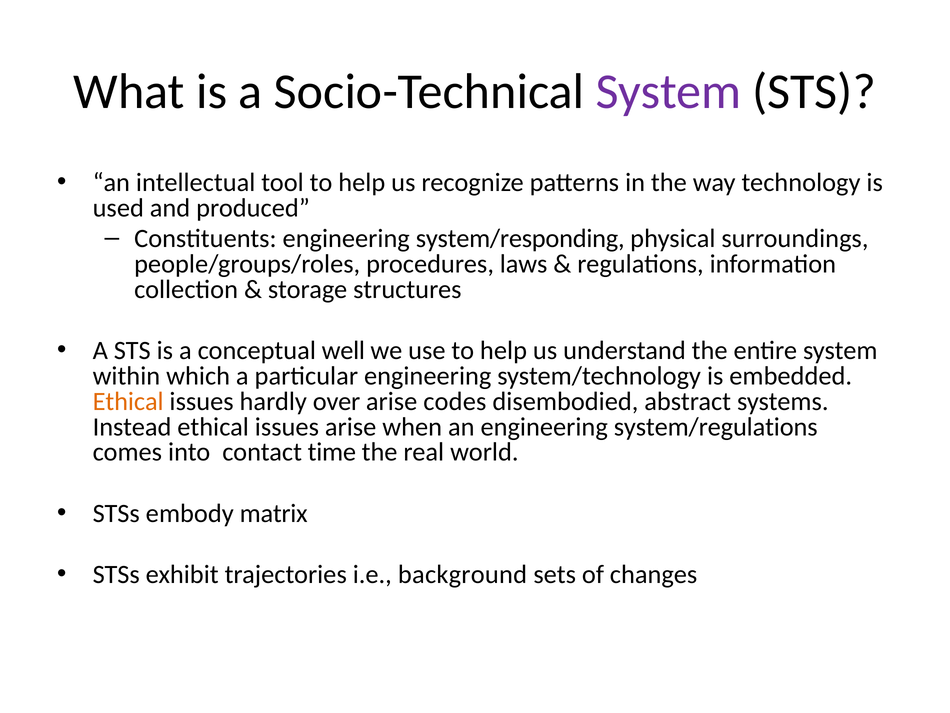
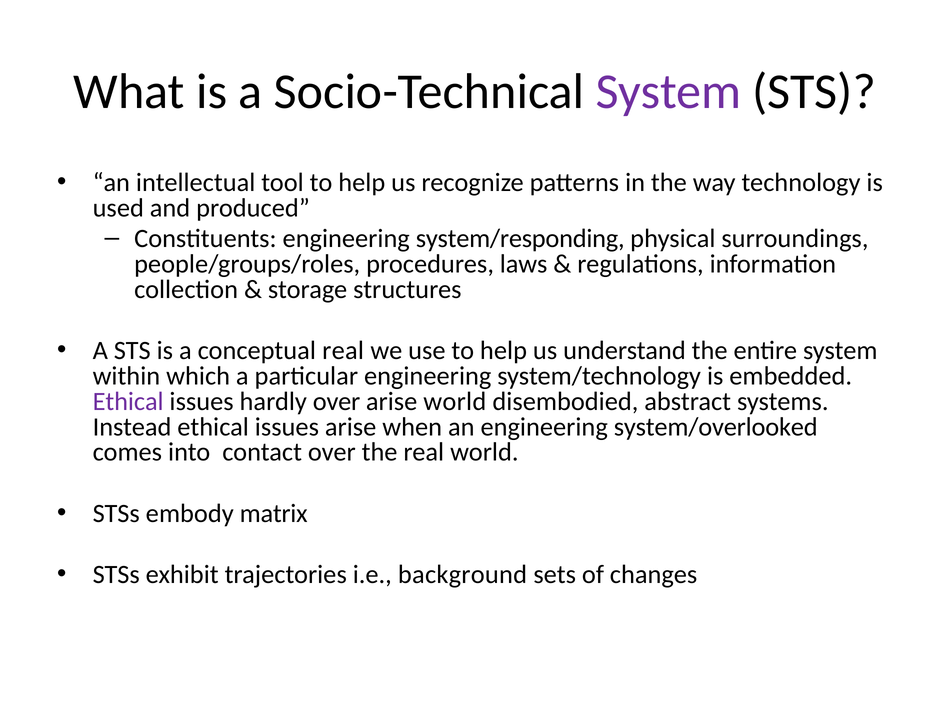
conceptual well: well -> real (343, 350)
Ethical colour: orange -> purple (128, 401)
arise codes: codes -> world (455, 401)
system/regulations: system/regulations -> system/overlooked (716, 427)
contact time: time -> over (332, 452)
